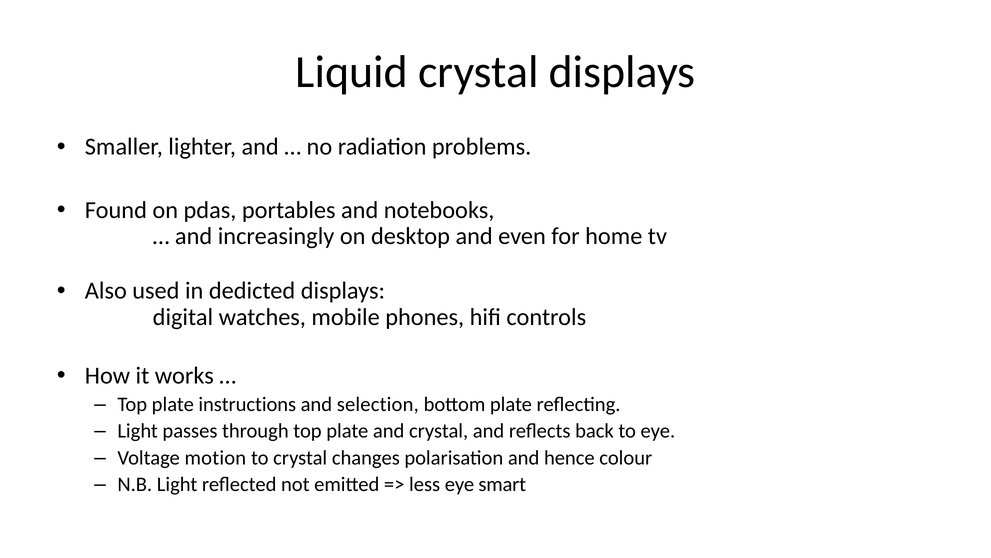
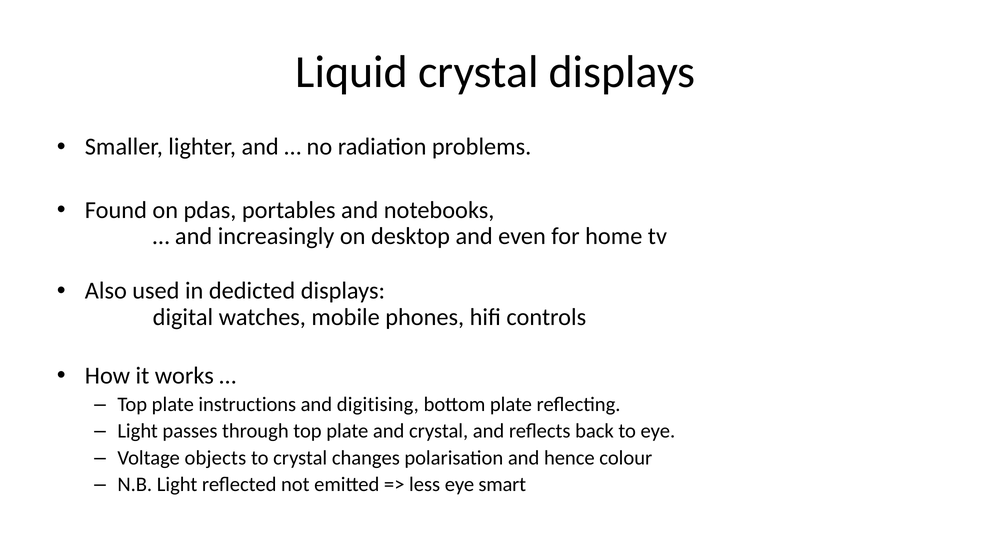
selection: selection -> digitising (378, 404)
motion: motion -> objects (215, 457)
